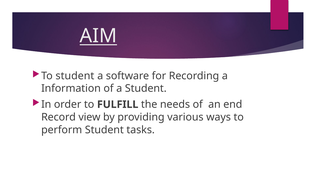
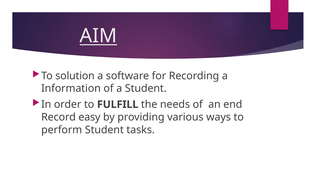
To student: student -> solution (75, 76)
view: view -> easy (89, 117)
